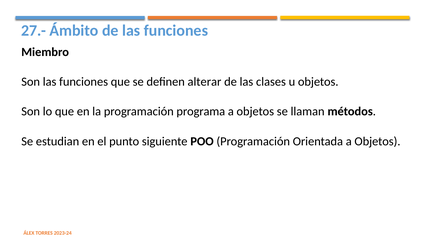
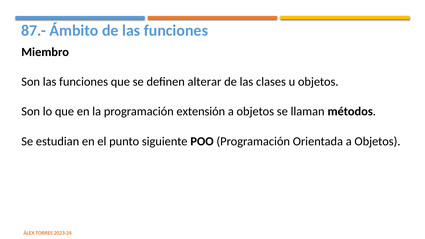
27.-: 27.- -> 87.- (34, 31)
programa: programa -> extensión (201, 112)
